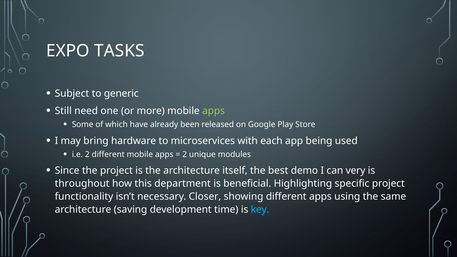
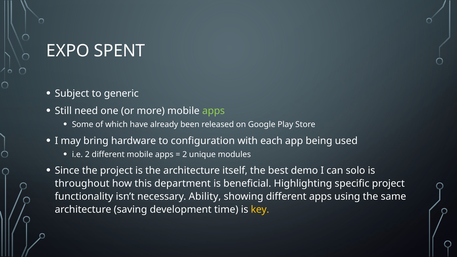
TASKS: TASKS -> SPENT (120, 51)
microservices: microservices -> configuration (203, 141)
very: very -> solo (355, 171)
Closer: Closer -> Ability (205, 197)
key colour: light blue -> yellow (260, 209)
